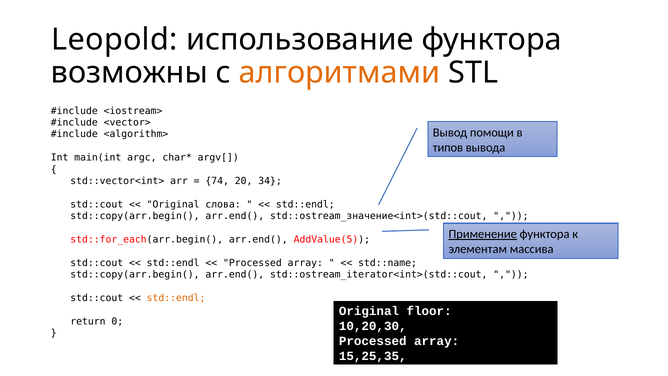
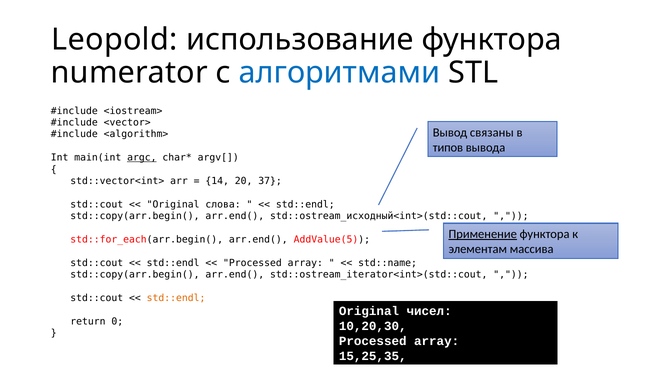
возможны: возможны -> numerator (129, 73)
алгоритмами colour: orange -> blue (339, 73)
помощи: помощи -> связаны (492, 132)
argc underline: none -> present (142, 158)
74: 74 -> 14 (217, 181)
34: 34 -> 37 (270, 181)
std::ostream_значение<int>(std::cout: std::ostream_значение<int>(std::cout -> std::ostream_исходный<int>(std::cout (379, 216)
floor: floor -> чисел (429, 311)
